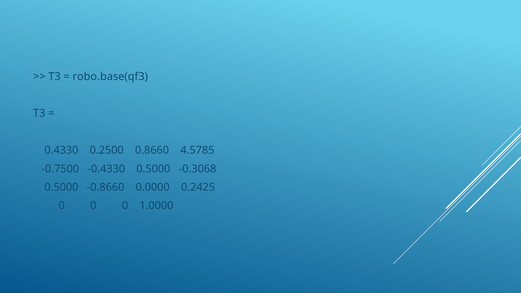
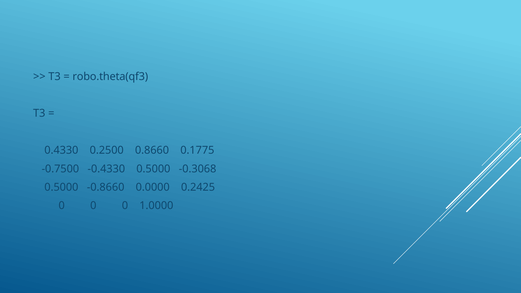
robo.base(qf3: robo.base(qf3 -> robo.theta(qf3 (110, 77)
4.5785: 4.5785 -> 0.1775 (197, 150)
